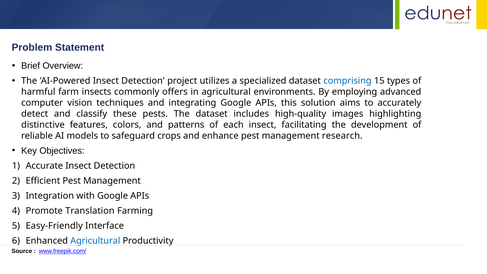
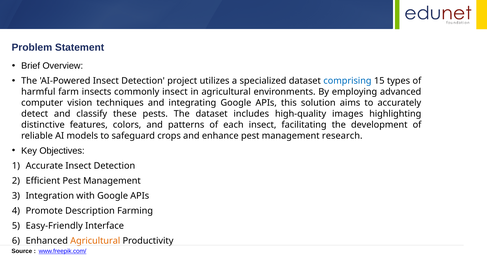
commonly offers: offers -> insect (175, 92)
Translation: Translation -> Description (90, 211)
Agricultural colour: blue -> orange (95, 241)
